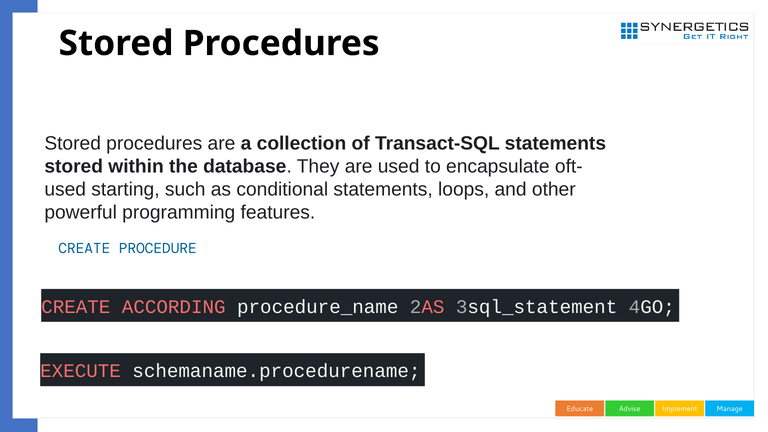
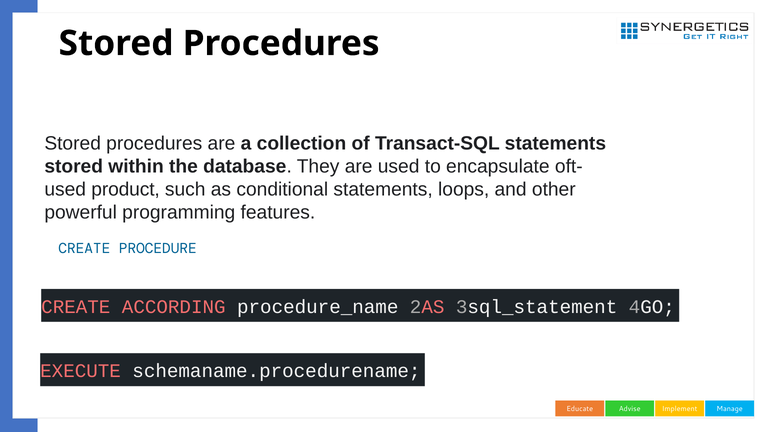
starting: starting -> product (126, 190)
